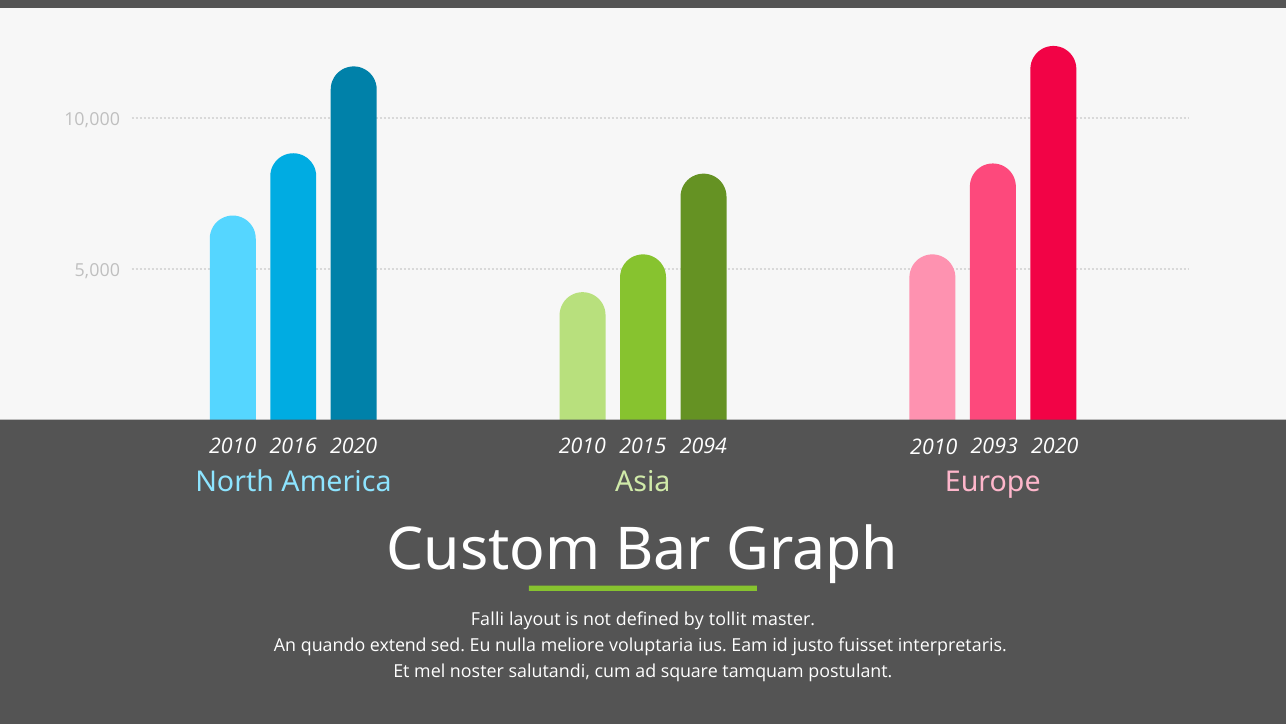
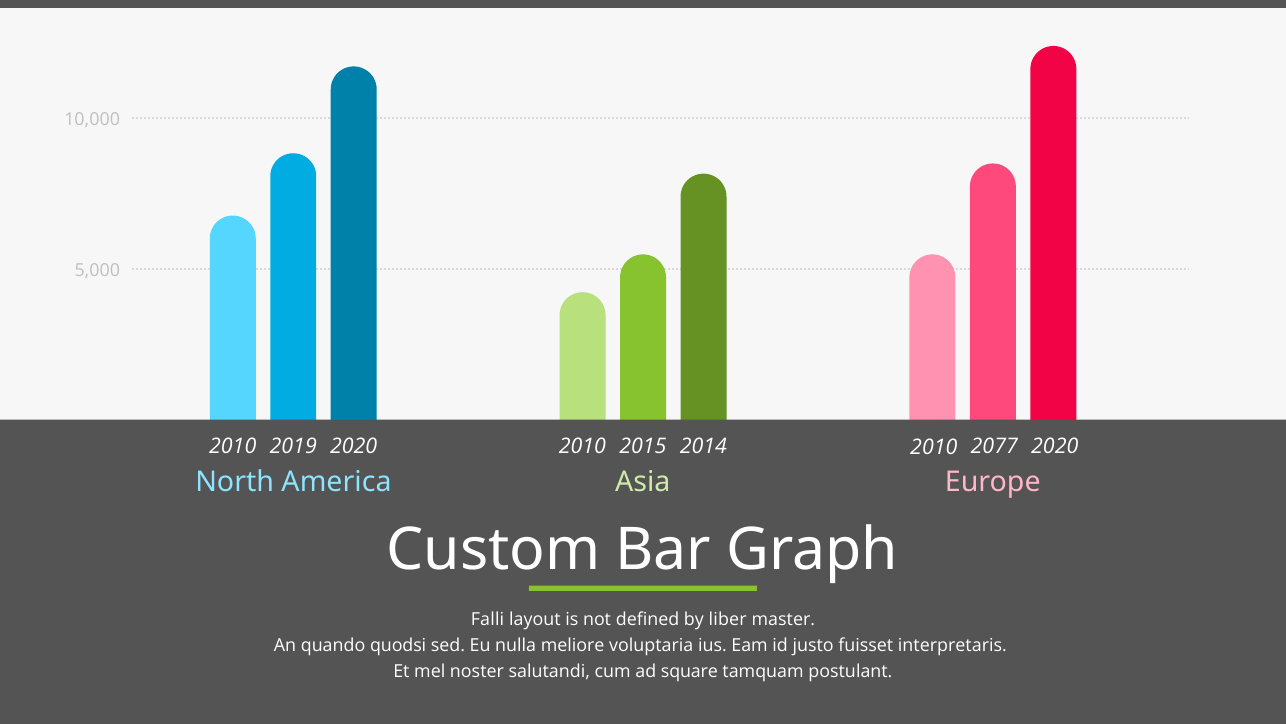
2016: 2016 -> 2019 (293, 446)
2094: 2094 -> 2014 (703, 446)
2093: 2093 -> 2077 (994, 446)
tollit: tollit -> liber (728, 620)
extend: extend -> quodsi (398, 645)
